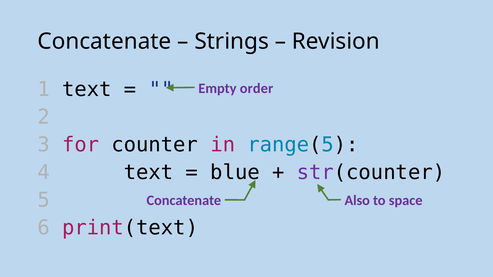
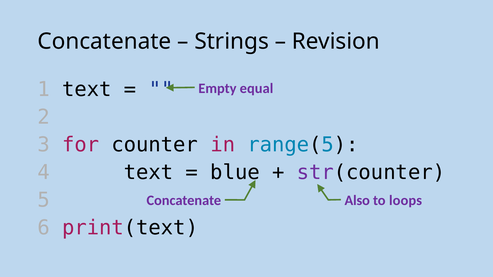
order: order -> equal (257, 88)
space: space -> loops (406, 201)
